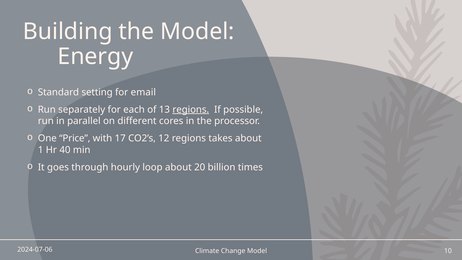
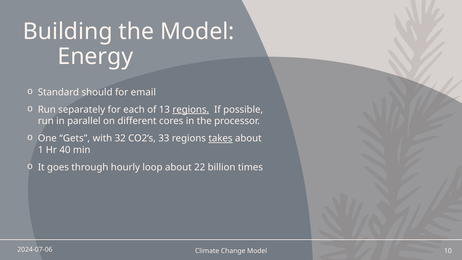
setting: setting -> should (97, 92)
Price: Price -> Gets (75, 138)
17: 17 -> 32 (120, 138)
12: 12 -> 33 (164, 138)
takes underline: none -> present (220, 138)
20: 20 -> 22 (200, 167)
